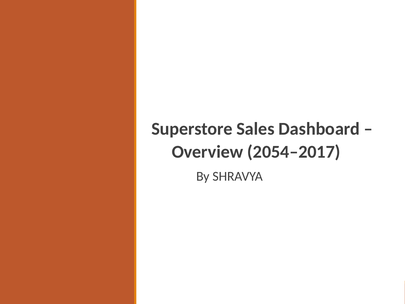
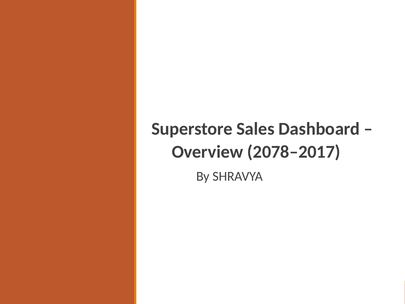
2054–2017: 2054–2017 -> 2078–2017 (294, 152)
